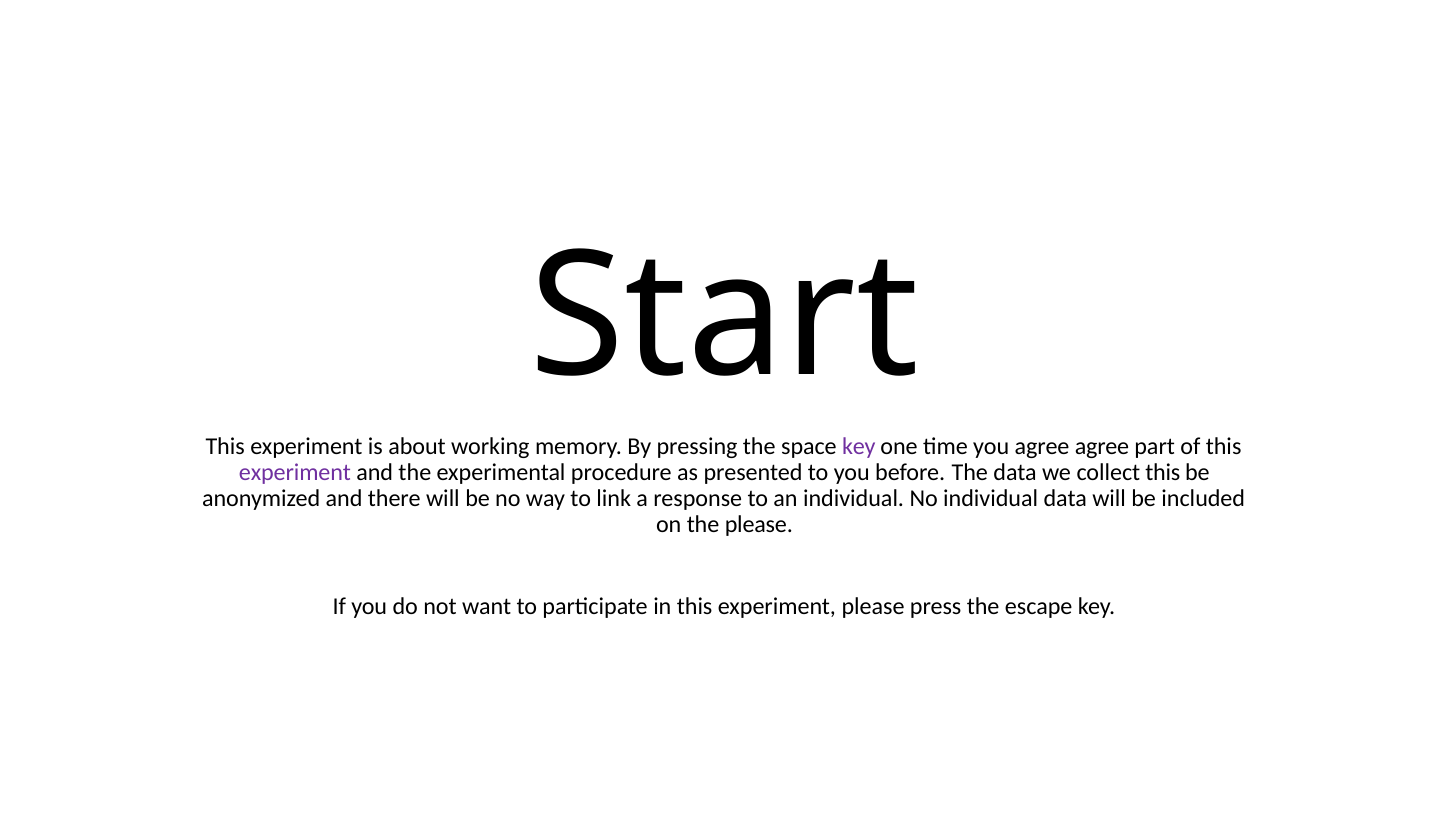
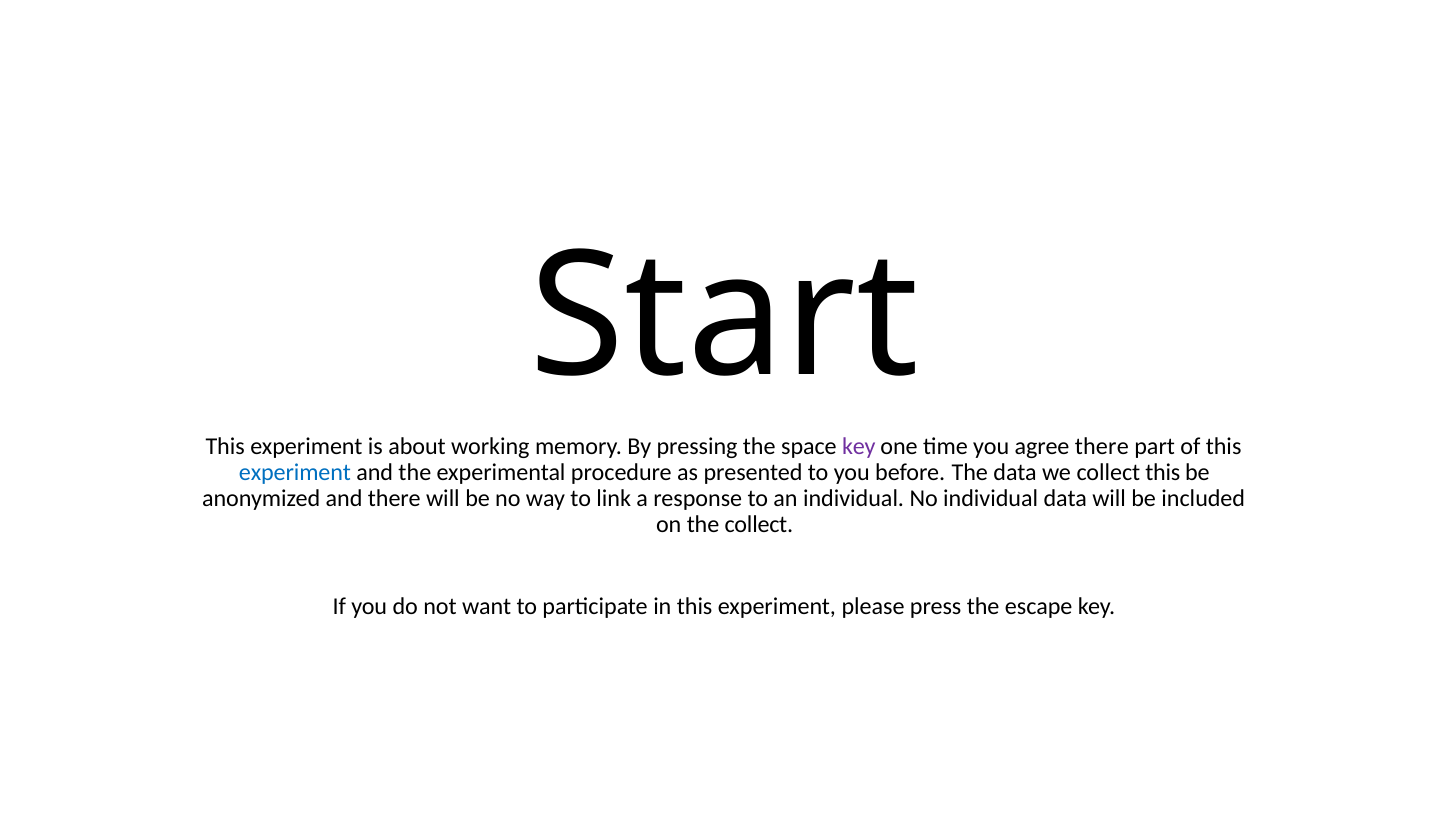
agree agree: agree -> there (1102, 446)
experiment colour: purple -> blue (295, 472)
the please: please -> collect (759, 525)
